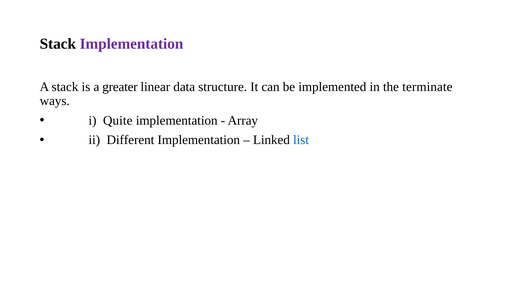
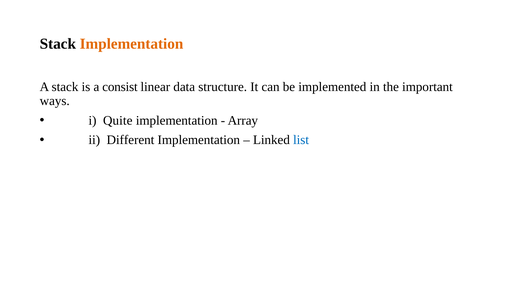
Implementation colour: purple -> orange (131, 44)
greater: greater -> consist (120, 87)
terminate: terminate -> important (427, 87)
